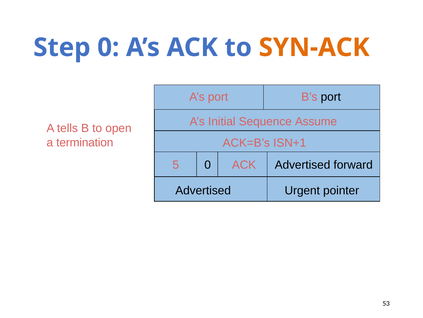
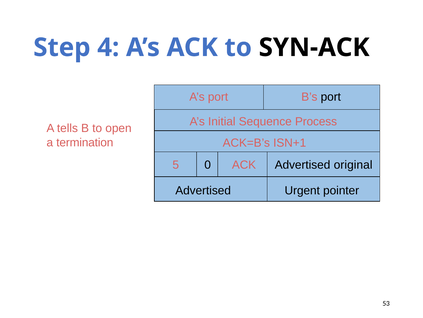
Step 0: 0 -> 4 (108, 47)
SYN-ACK colour: orange -> black (314, 47)
Assume: Assume -> Process (316, 121)
forward: forward -> original (353, 165)
